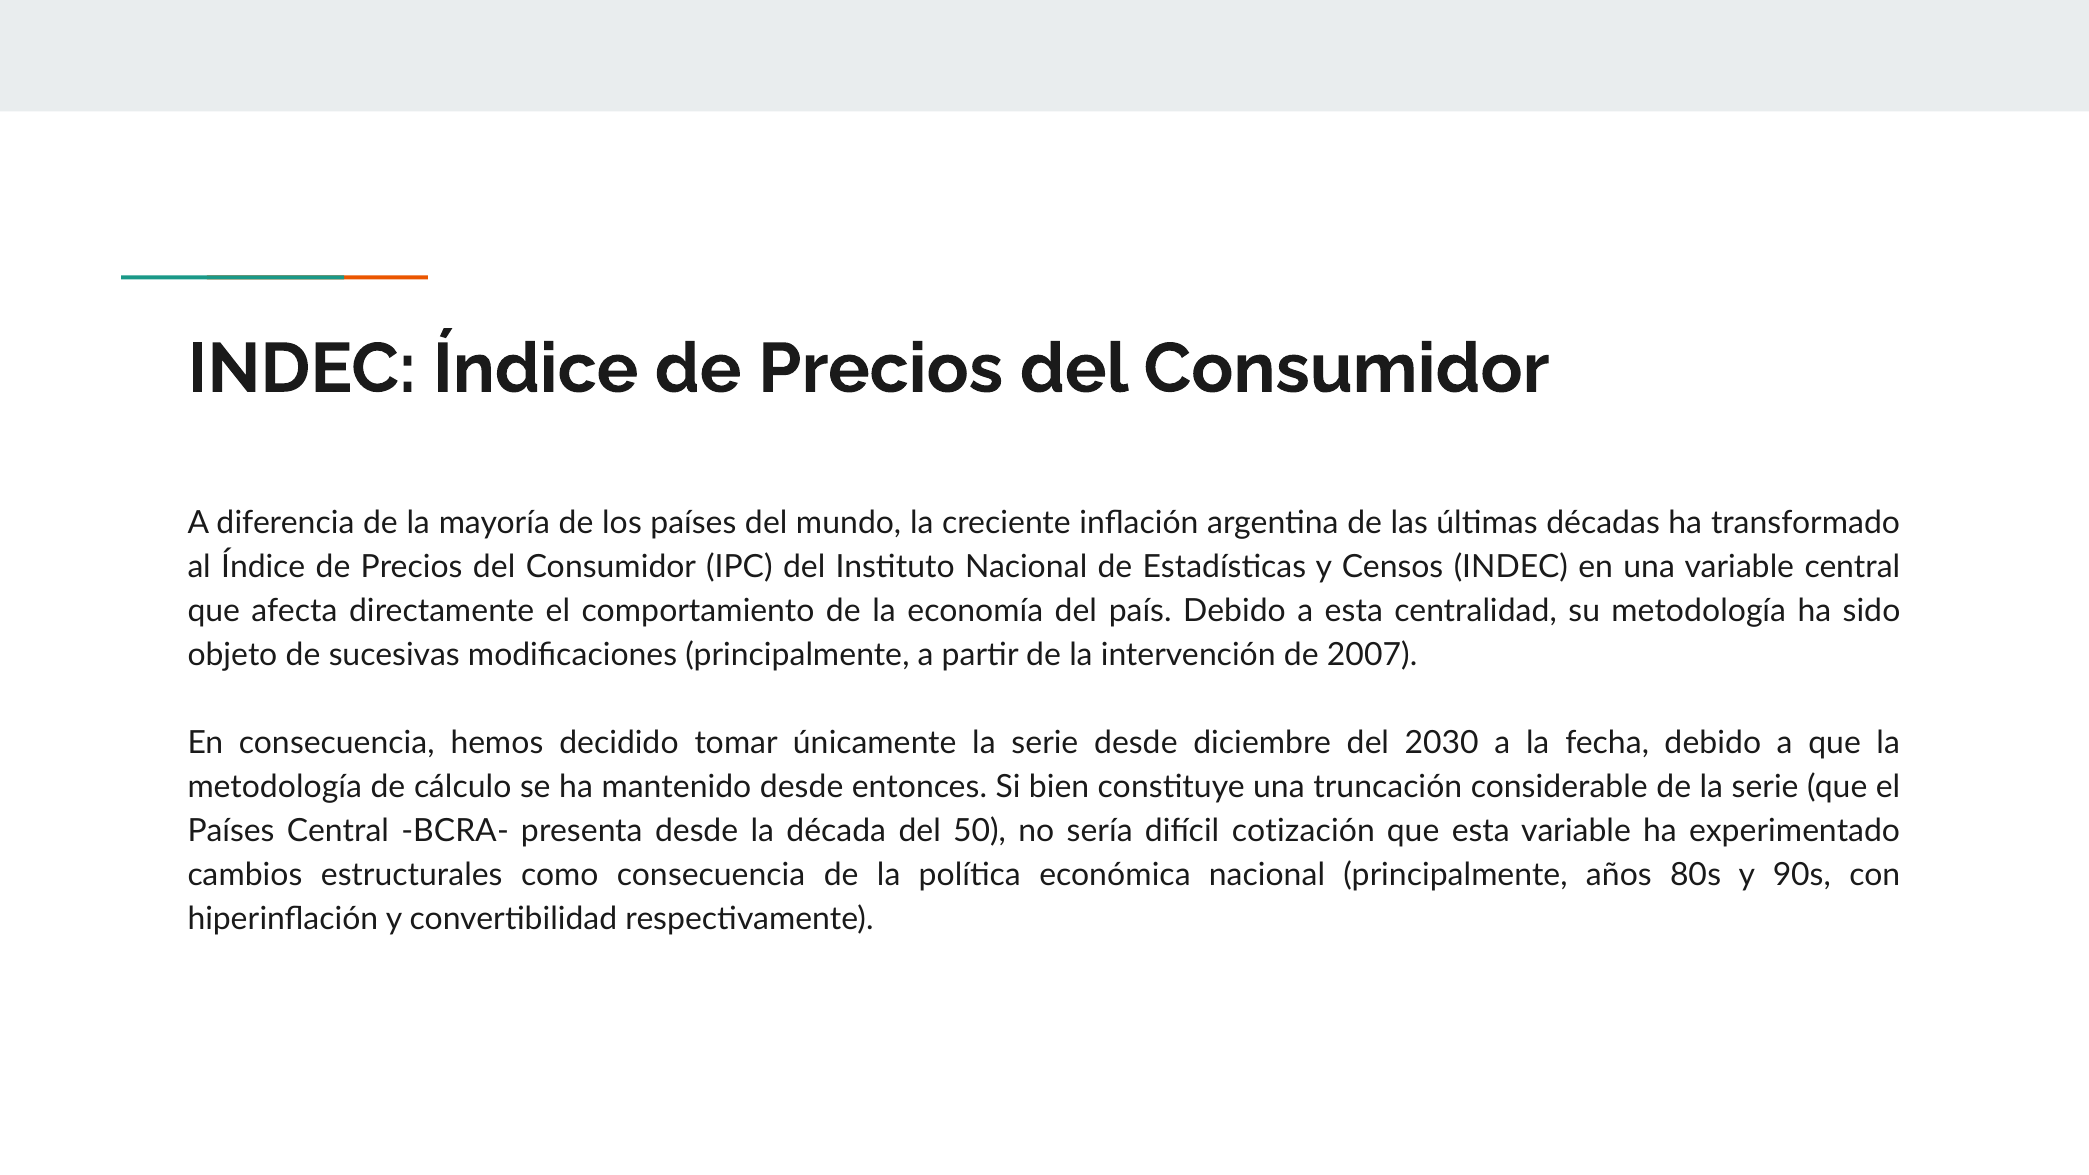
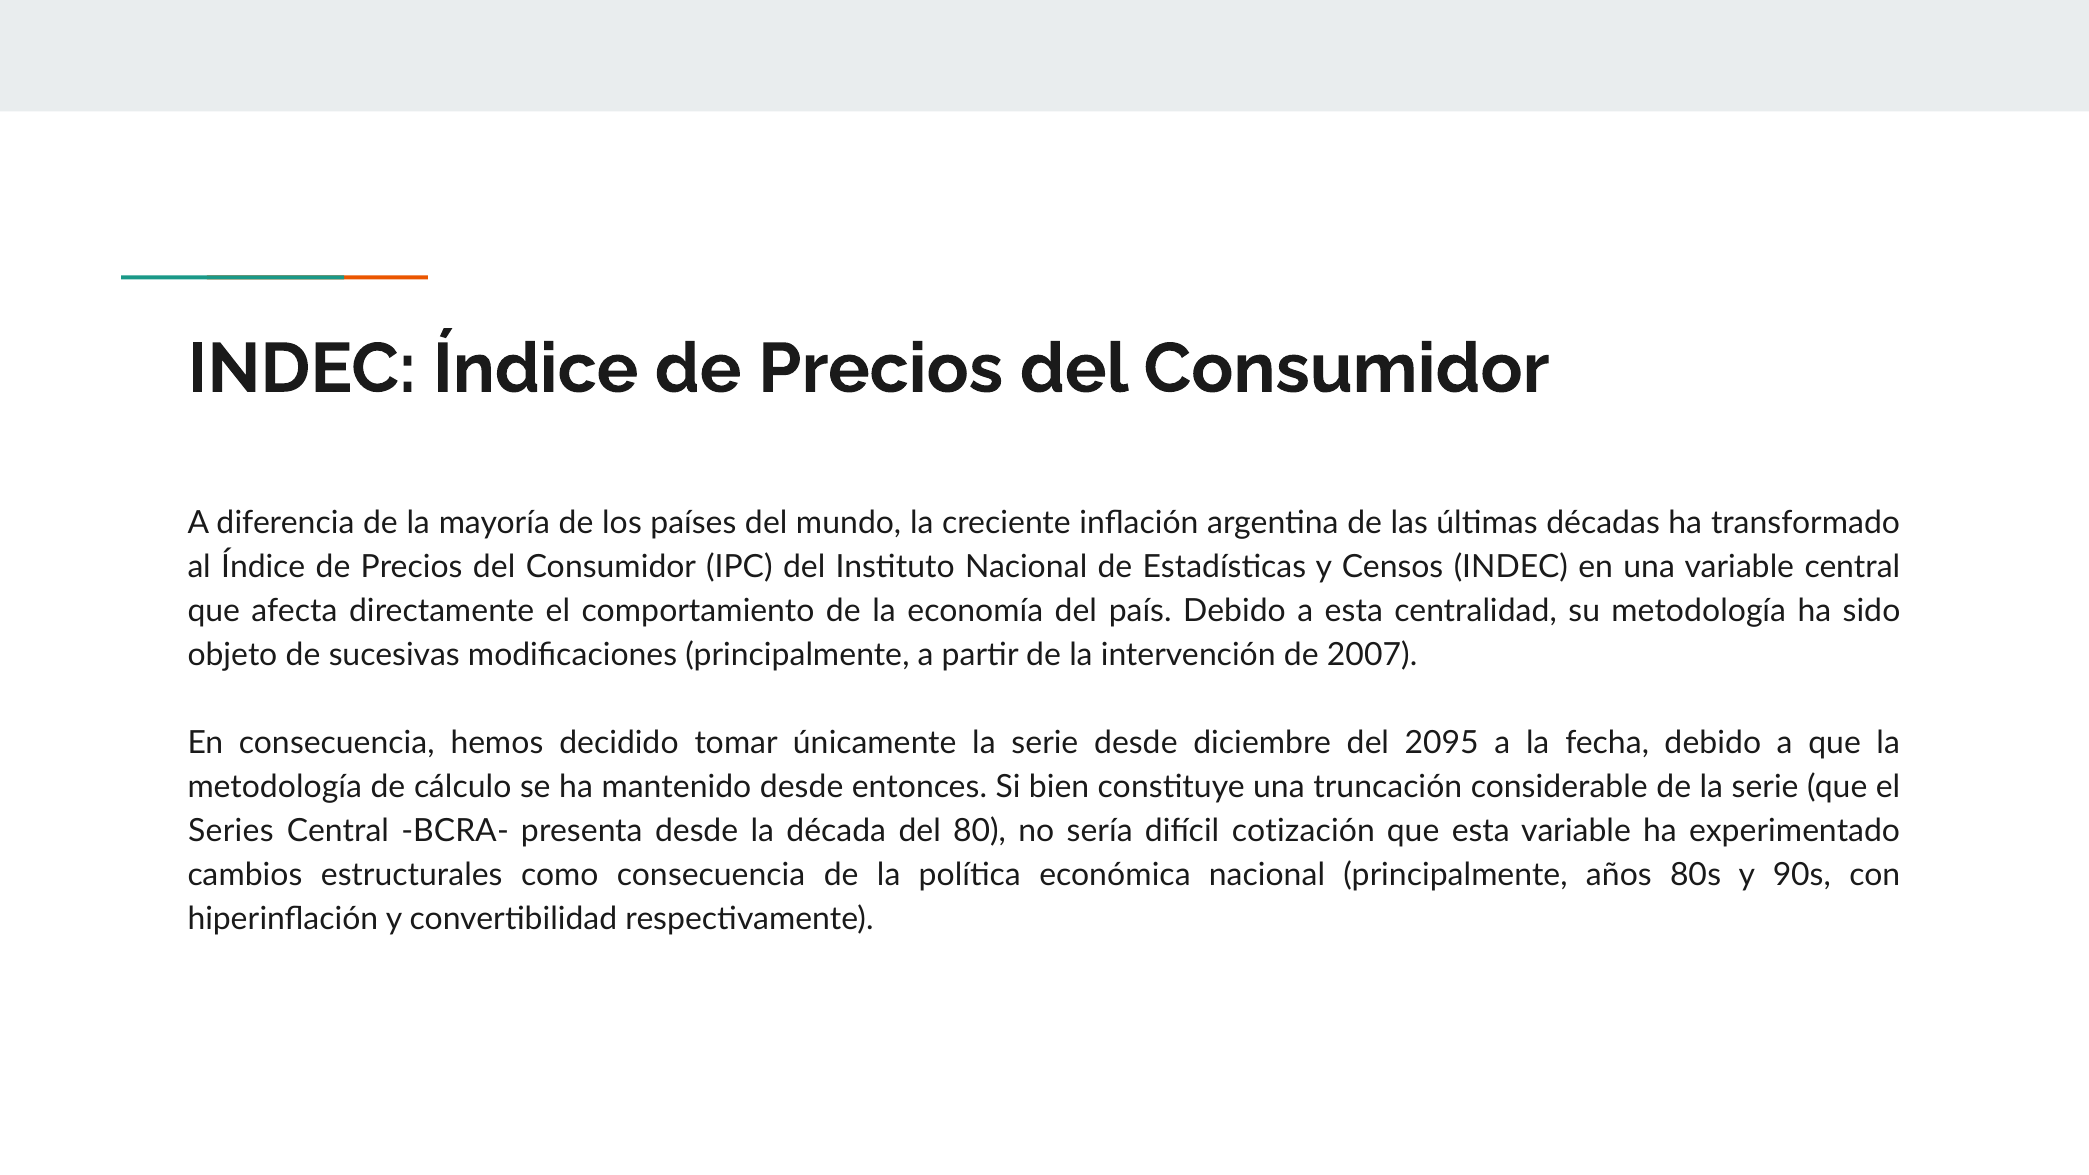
2030: 2030 -> 2095 (1442, 743)
Países: Países -> Series (231, 831)
50: 50 -> 80 (980, 831)
